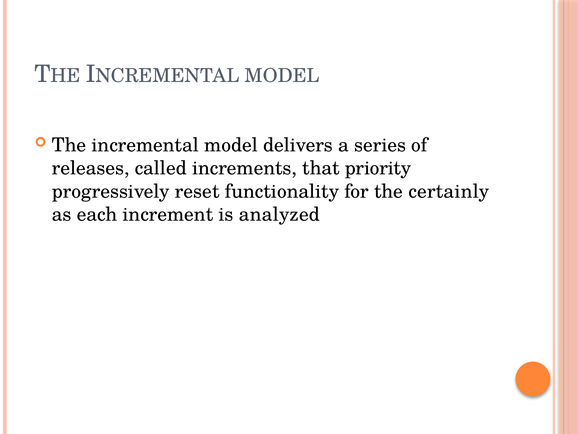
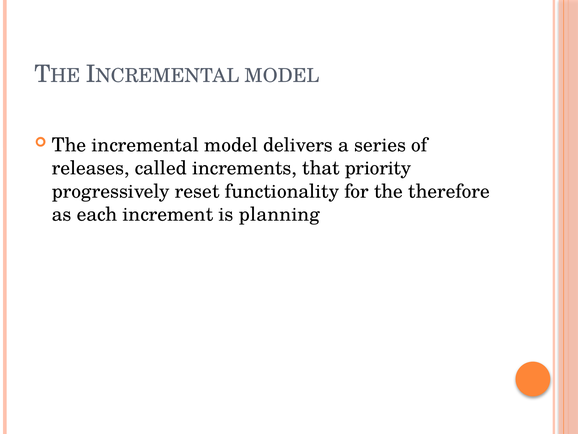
certainly: certainly -> therefore (449, 191)
analyzed: analyzed -> planning (279, 214)
